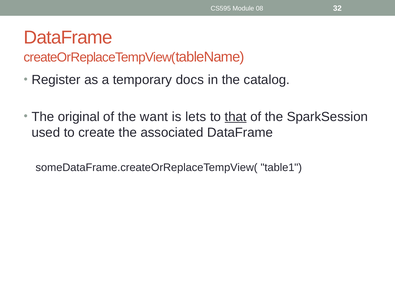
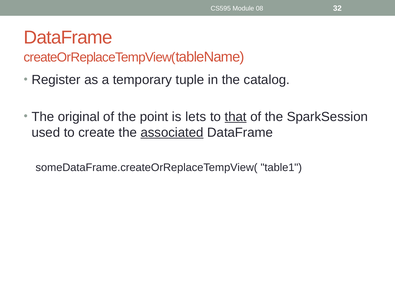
docs: docs -> tuple (190, 80)
want: want -> point (154, 117)
associated underline: none -> present (172, 133)
